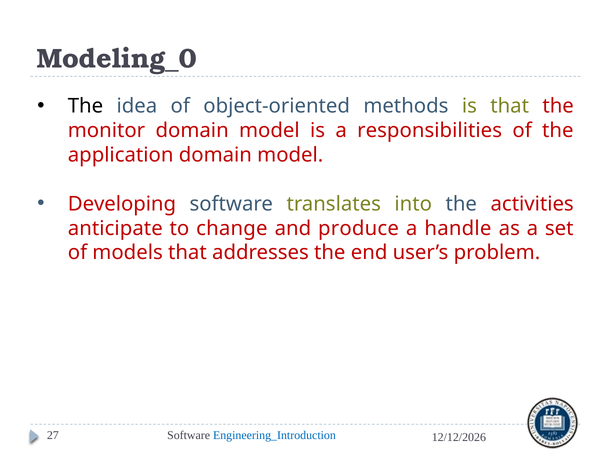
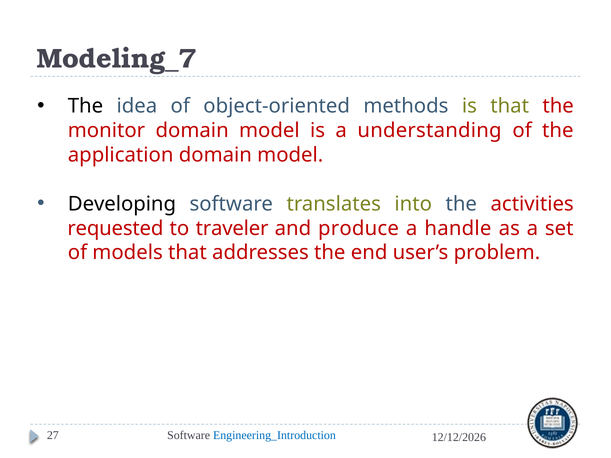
Modeling_0: Modeling_0 -> Modeling_7 (117, 59)
responsibilities: responsibilities -> understanding (430, 131)
Developing colour: red -> black (122, 204)
anticipate: anticipate -> requested (115, 228)
change: change -> traveler (232, 228)
